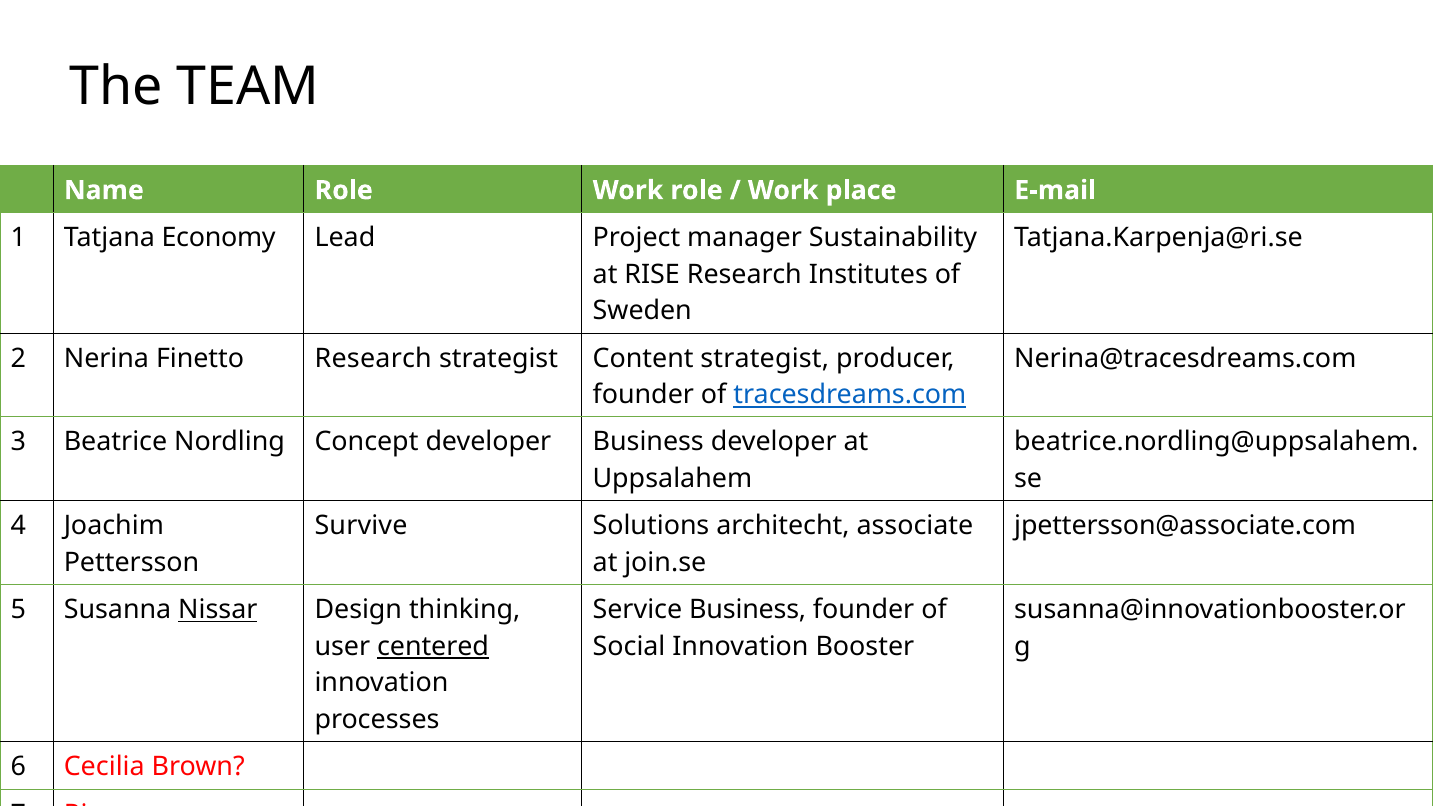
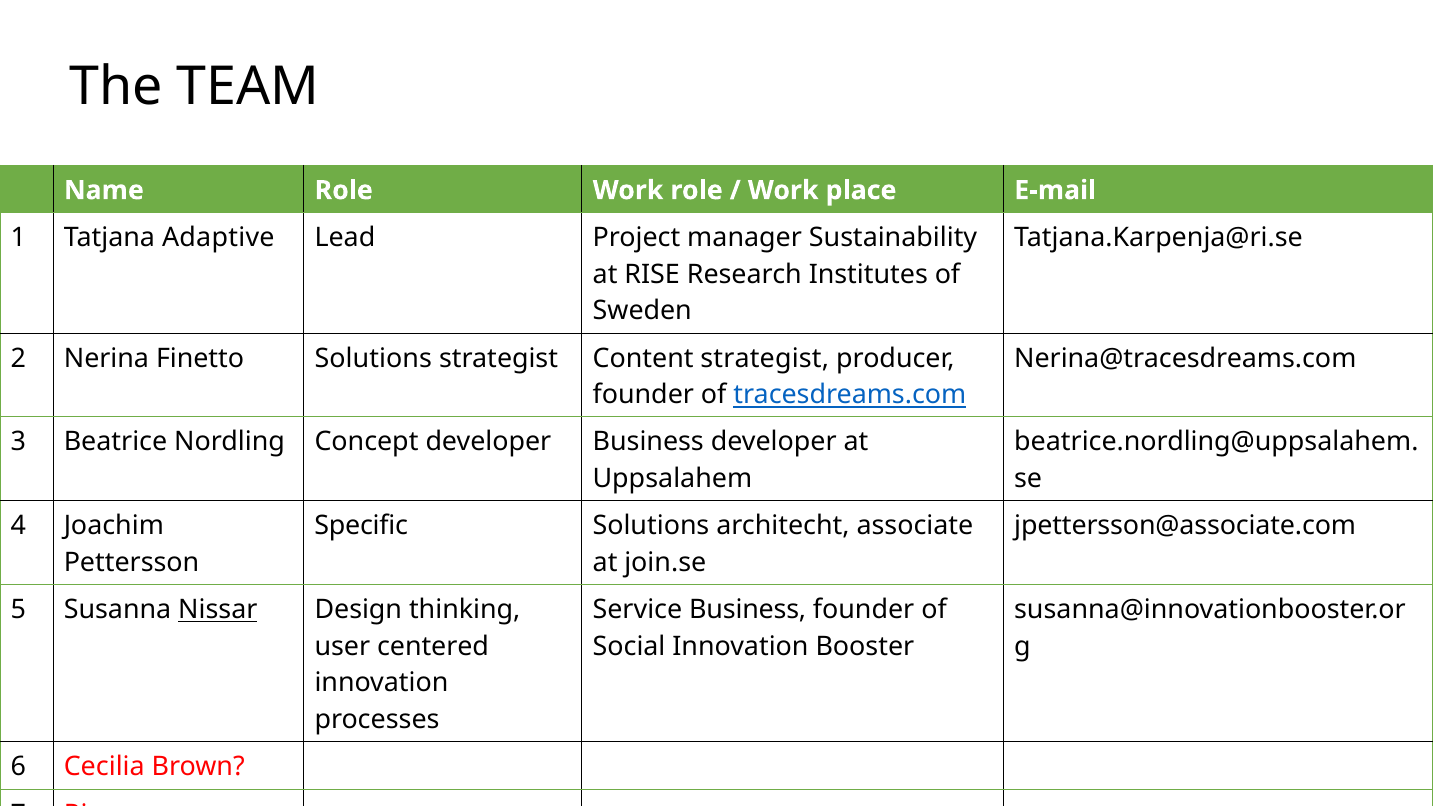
Economy: Economy -> Adaptive (218, 238)
Finetto Research: Research -> Solutions (373, 358)
Survive: Survive -> Specific (361, 526)
centered underline: present -> none (433, 646)
